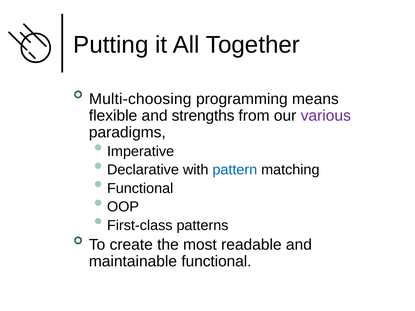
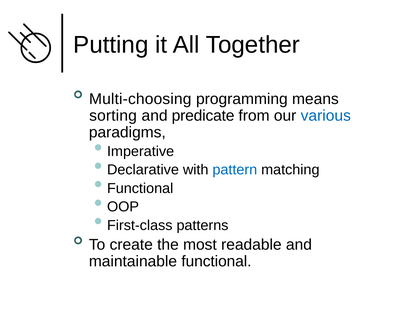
flexible: flexible -> sorting (113, 116)
strengths: strengths -> predicate (203, 116)
various colour: purple -> blue (326, 116)
